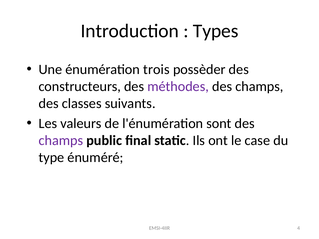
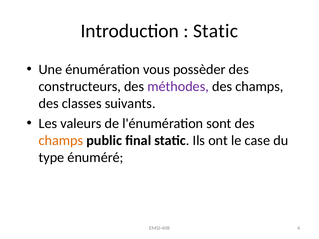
Types: Types -> Static (216, 31)
trois: trois -> vous (156, 70)
champs colour: purple -> orange (61, 141)
